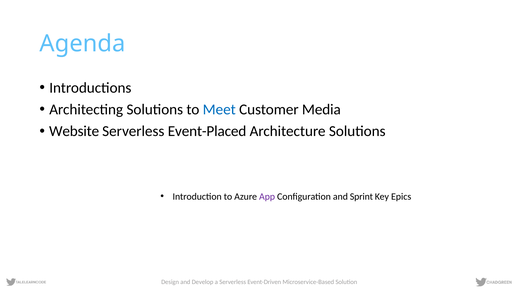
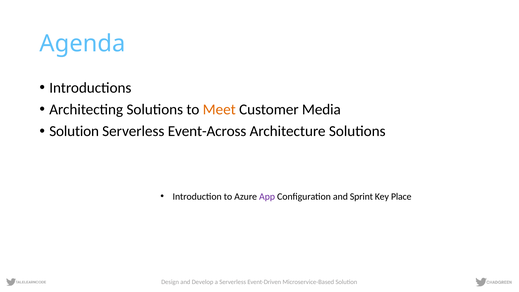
Meet colour: blue -> orange (219, 110)
Website: Website -> Solution (74, 131)
Event-Placed: Event-Placed -> Event-Across (207, 131)
Epics: Epics -> Place (401, 196)
